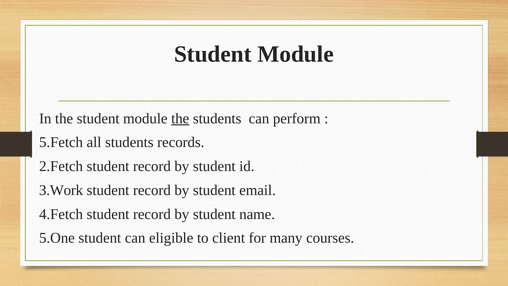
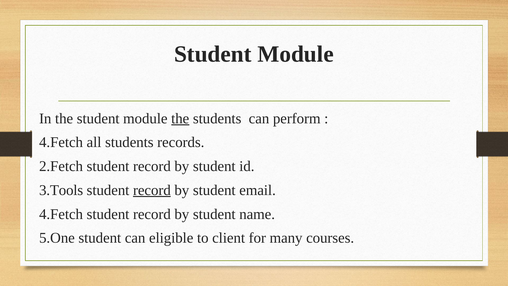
5.Fetch: 5.Fetch -> 4.Fetch (61, 142)
3.Work: 3.Work -> 3.Tools (61, 190)
record underline: none -> present (152, 190)
